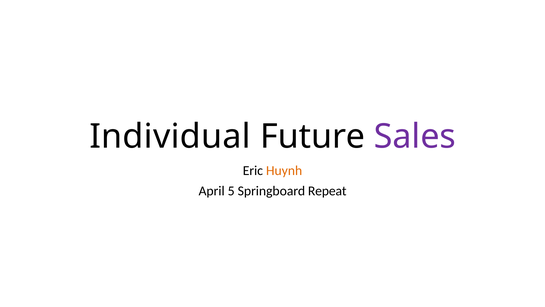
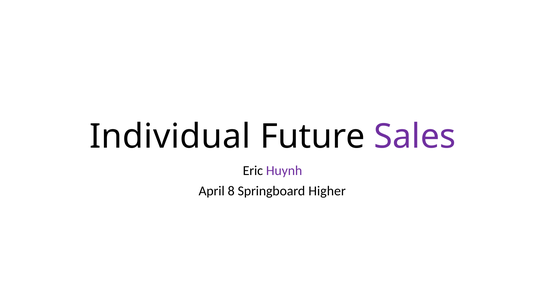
Huynh colour: orange -> purple (284, 170)
5: 5 -> 8 (231, 191)
Repeat: Repeat -> Higher (327, 191)
